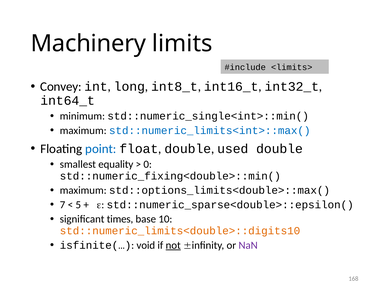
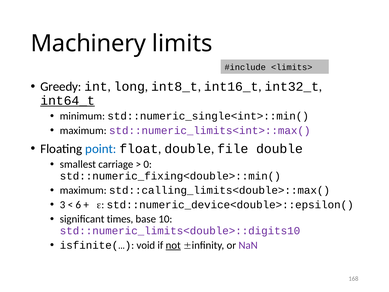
Convey: Convey -> Greedy (61, 87)
int64_t underline: none -> present (68, 101)
std::numeric_limits<int>::max( colour: blue -> purple (210, 130)
used: used -> file (233, 149)
equality: equality -> carriage (116, 164)
std::options_limits<double>::max(: std::options_limits<double>::max( -> std::calling_limits<double>::max( (219, 190)
7: 7 -> 3 (63, 205)
5: 5 -> 6 (78, 205)
std::numeric_sparse<double>::epsilon(: std::numeric_sparse<double>::epsilon( -> std::numeric_device<double>::epsilon( (230, 205)
std::numeric_limits<double>::digits10 colour: orange -> purple (180, 231)
